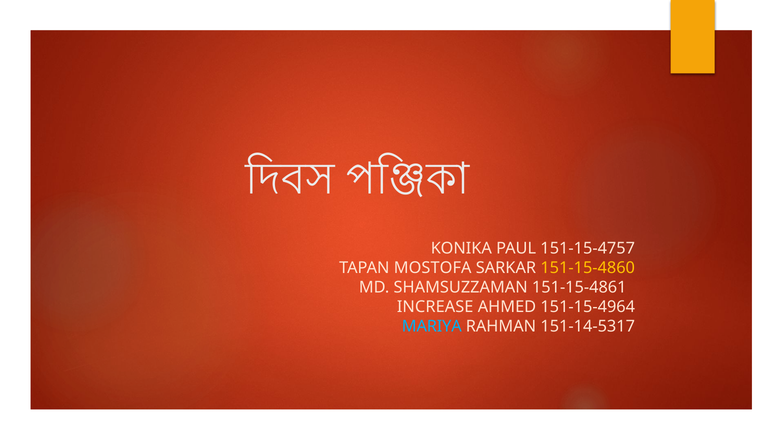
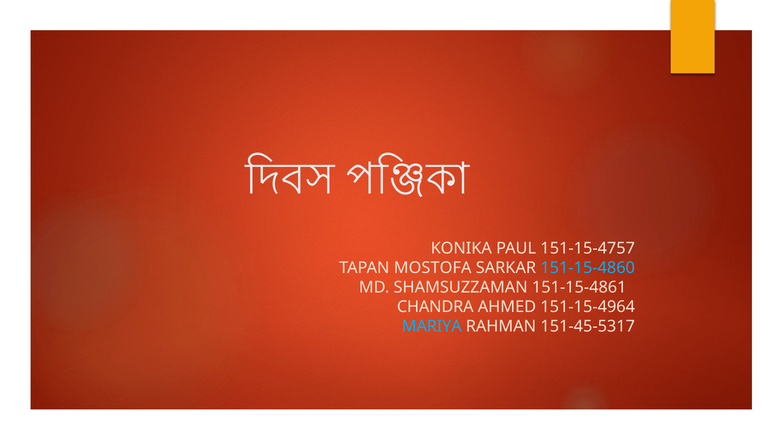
151-15-4860 colour: yellow -> light blue (588, 268)
INCREASE: INCREASE -> CHANDRA (435, 307)
151-14-5317: 151-14-5317 -> 151-45-5317 (588, 327)
